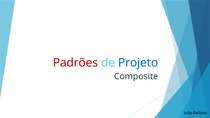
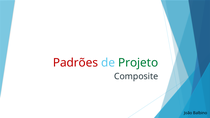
Projeto colour: blue -> green (138, 63)
